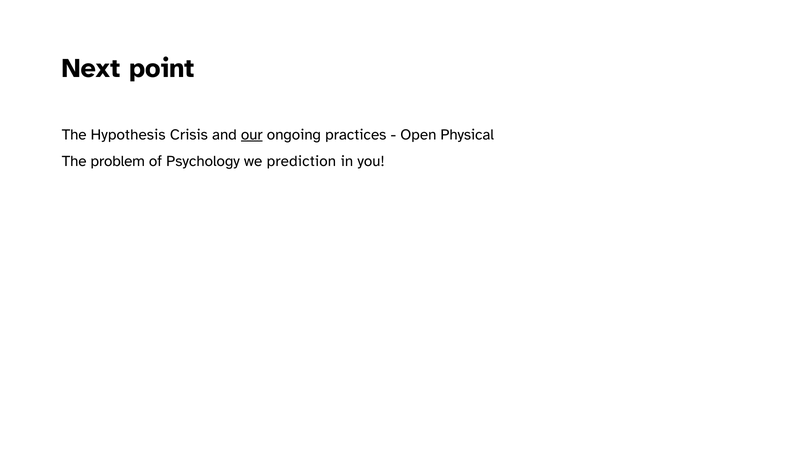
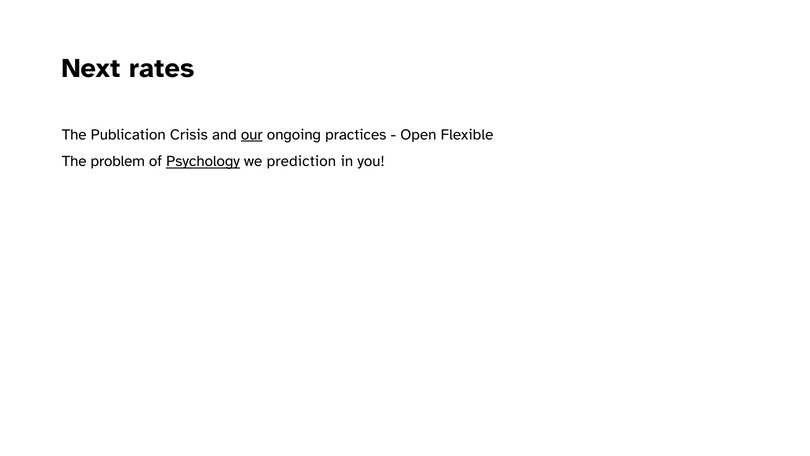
point: point -> rates (162, 68)
Hypothesis: Hypothesis -> Publication (128, 134)
Physical: Physical -> Flexible (467, 134)
Psychology underline: none -> present (203, 161)
